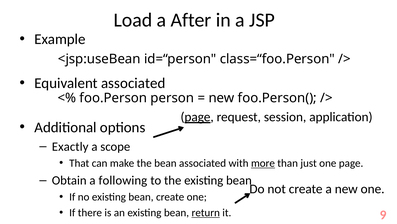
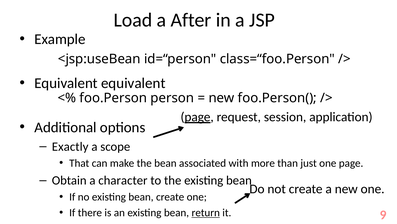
Equivalent associated: associated -> equivalent (133, 83)
more underline: present -> none (263, 163)
following: following -> character (123, 180)
